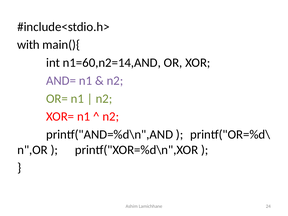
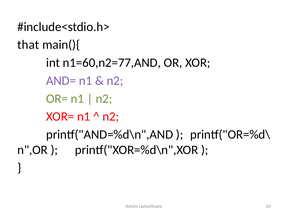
with: with -> that (28, 45)
n1=60,n2=14,AND: n1=60,n2=14,AND -> n1=60,n2=77,AND (112, 63)
